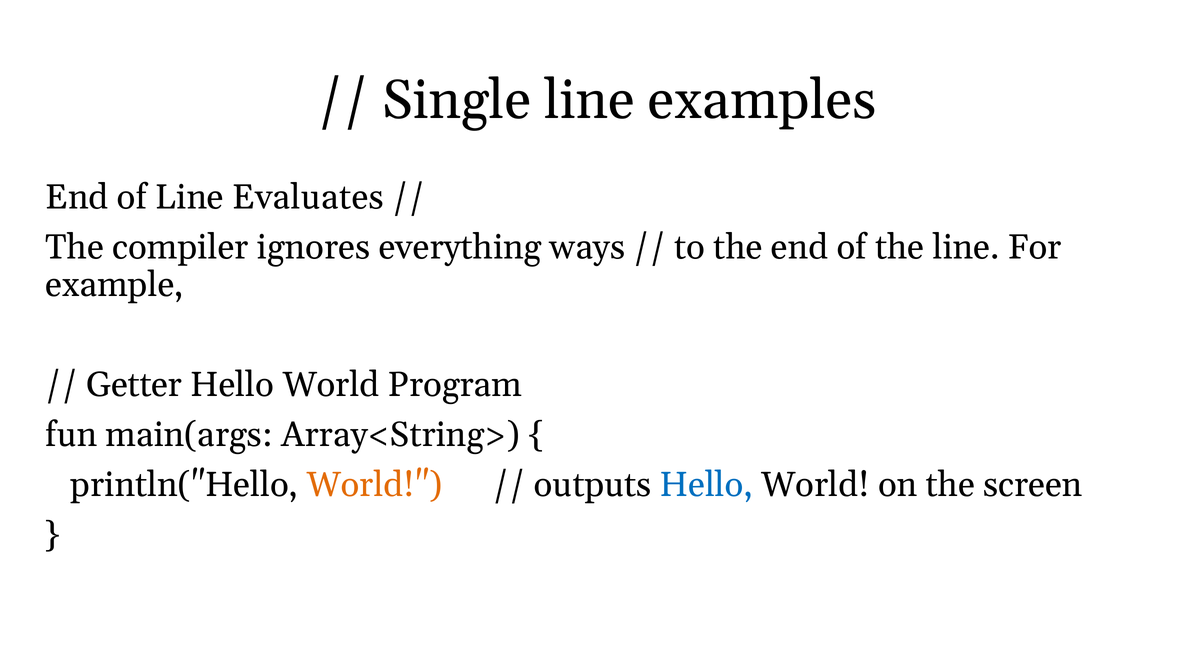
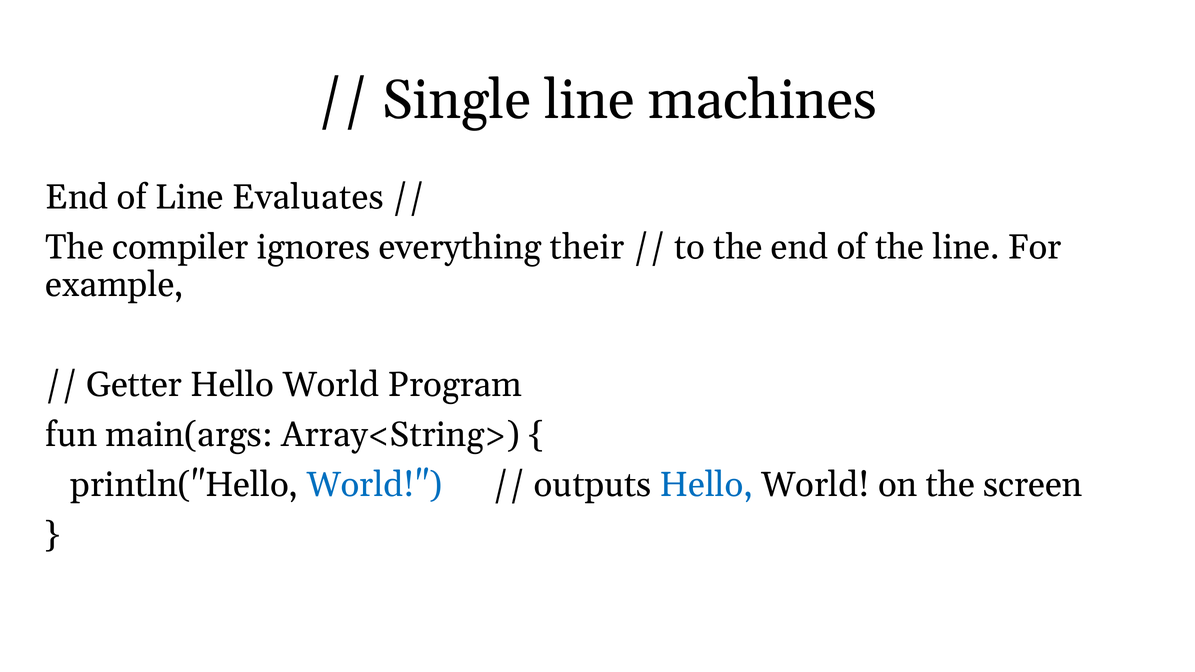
examples: examples -> machines (762, 100)
ways: ways -> their (587, 247)
World colour: orange -> blue (374, 485)
